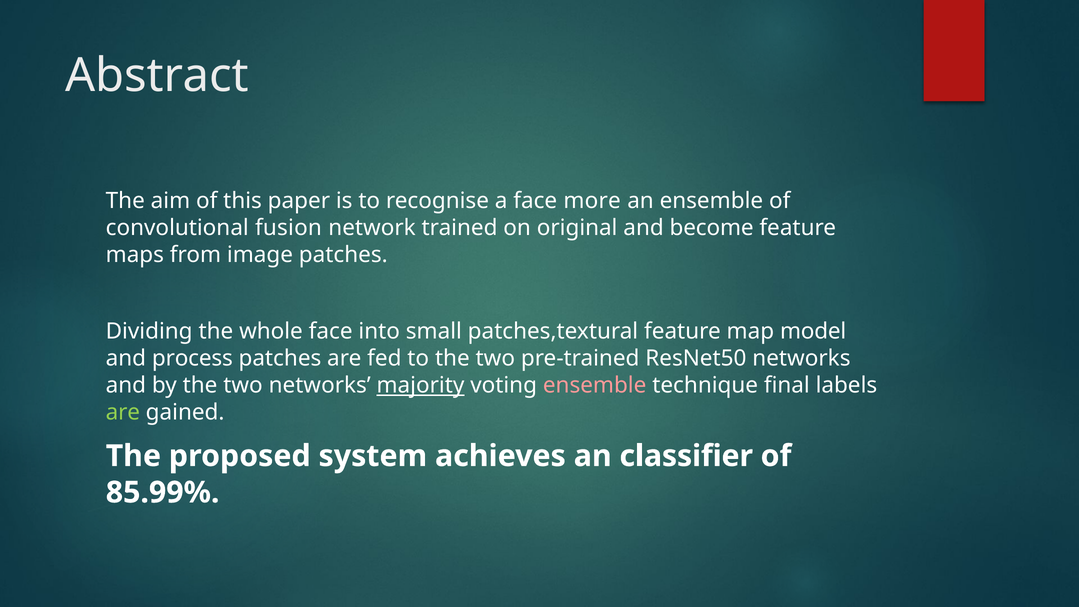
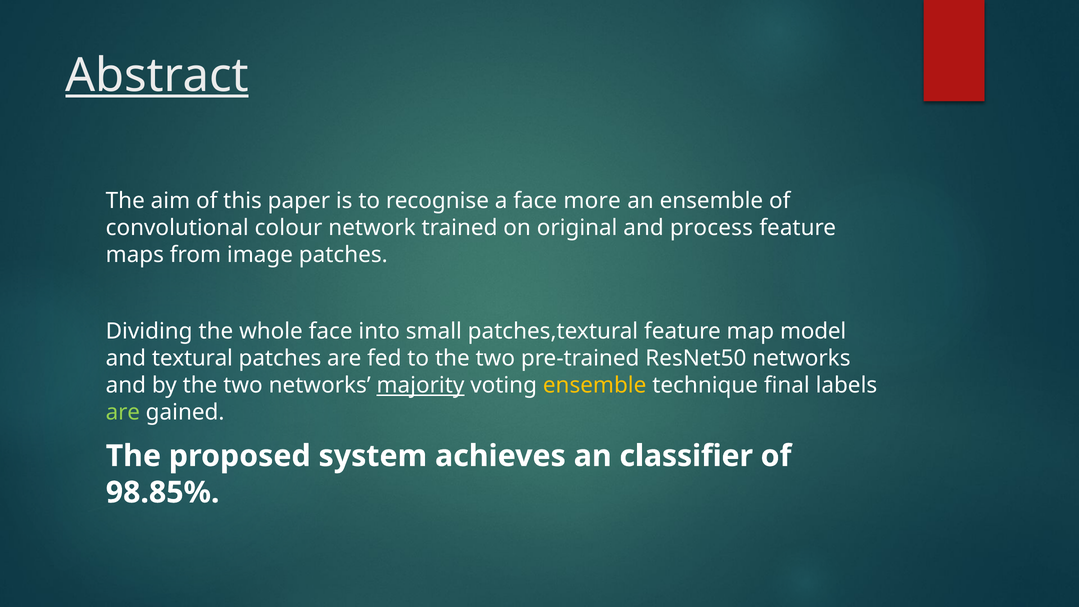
Abstract underline: none -> present (157, 76)
fusion: fusion -> colour (289, 228)
become: become -> process (711, 228)
process: process -> textural (192, 358)
ensemble colour: pink -> yellow (595, 385)
85.99%: 85.99% -> 98.85% (163, 492)
